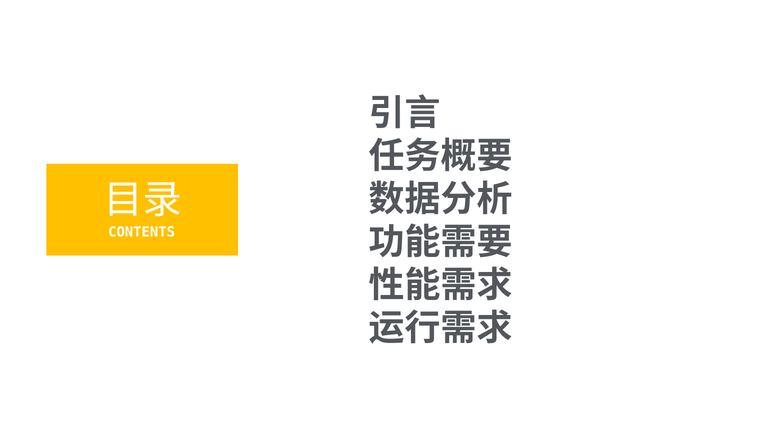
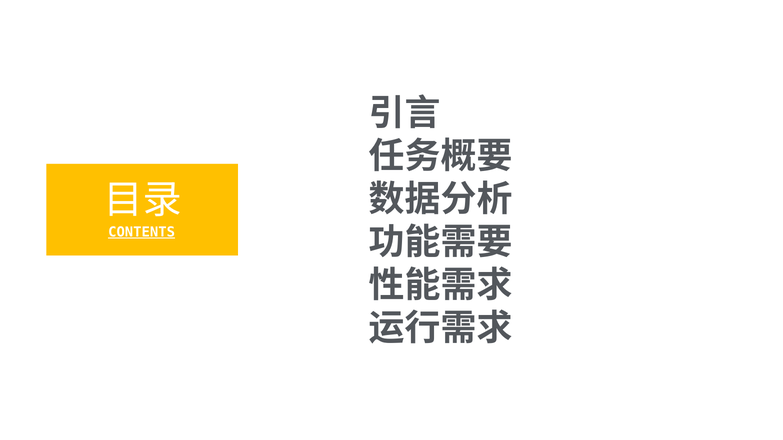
CONTENTS underline: none -> present (142, 232)
